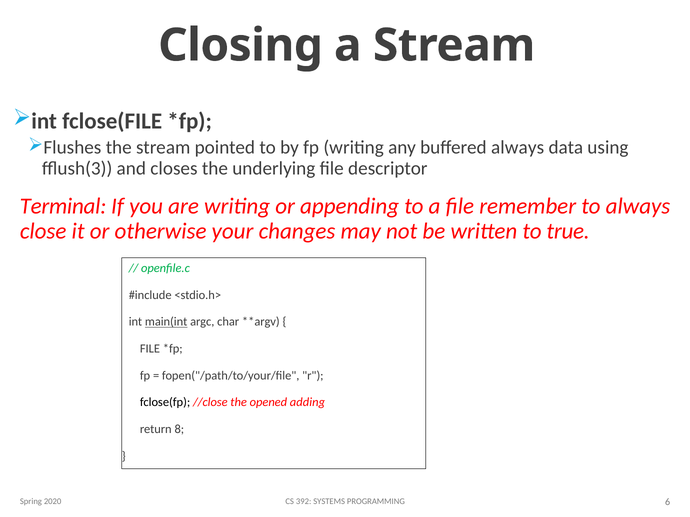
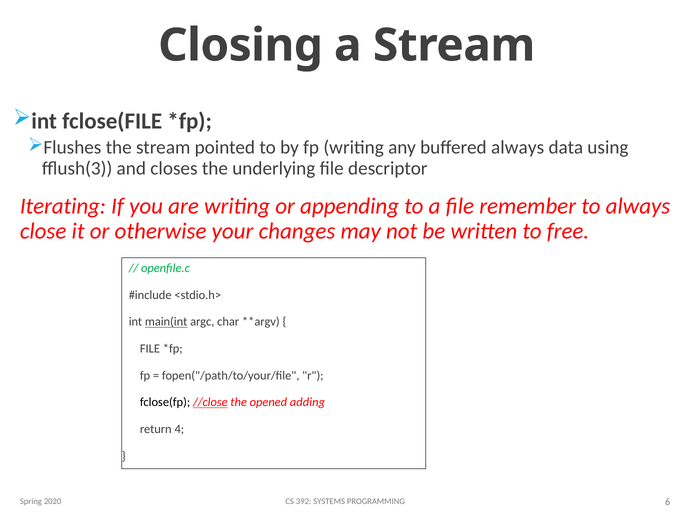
Terminal: Terminal -> Iterating (63, 206)
true: true -> free (568, 231)
//close underline: none -> present (210, 403)
8: 8 -> 4 (179, 430)
